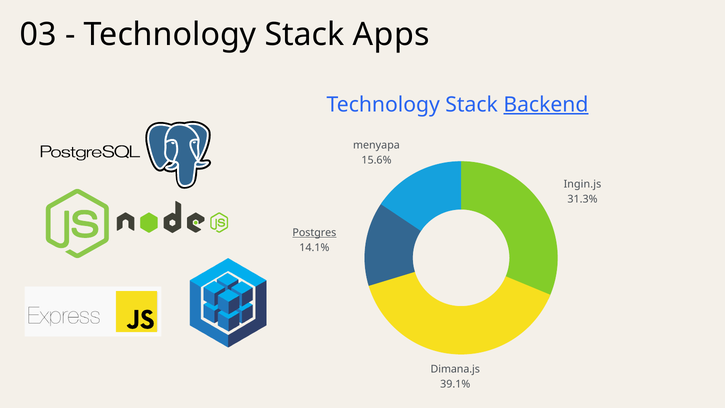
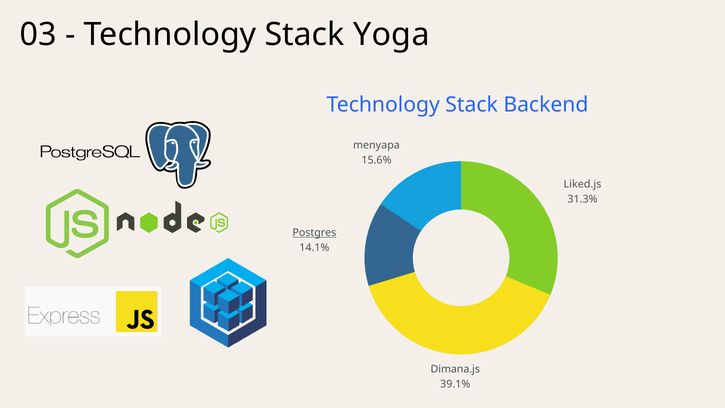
Apps: Apps -> Yoga (391, 34)
Backend underline: present -> none (546, 105)
Ingin.js: Ingin.js -> Liked.js (582, 184)
